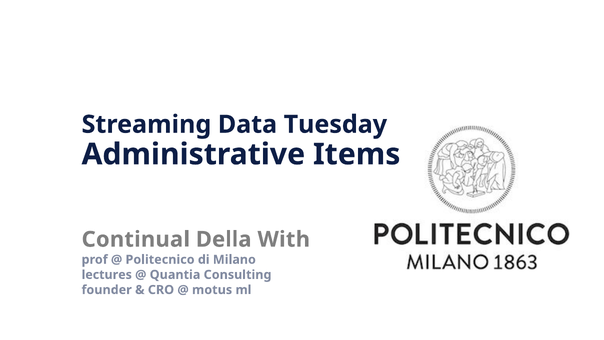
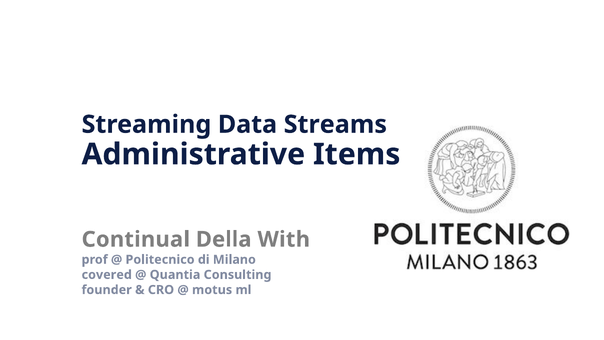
Tuesday: Tuesday -> Streams (335, 124)
lectures: lectures -> covered (107, 275)
